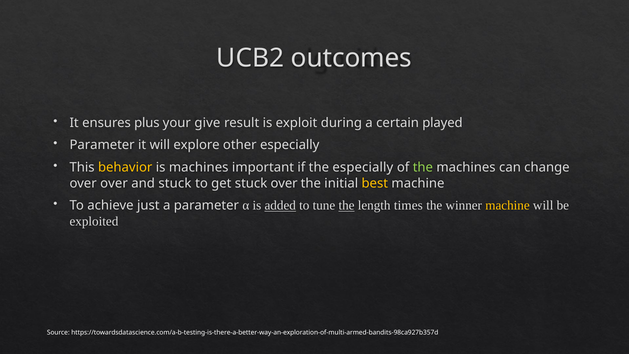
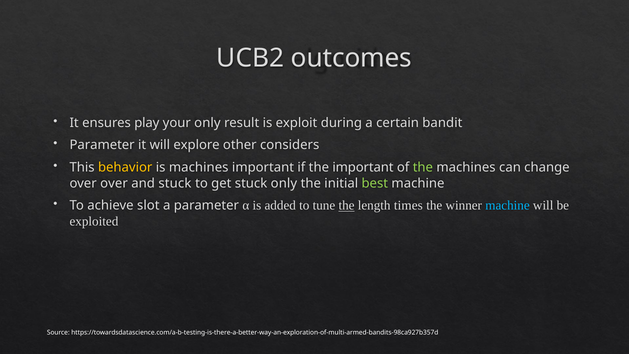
plus: plus -> play (147, 123)
your give: give -> only (207, 123)
played: played -> bandit (442, 123)
other especially: especially -> considers (290, 145)
the especially: especially -> important (363, 167)
stuck over: over -> only (284, 183)
best colour: yellow -> light green (375, 183)
just: just -> slot (148, 205)
added underline: present -> none (280, 205)
machine colour: yellow -> light blue (508, 205)
